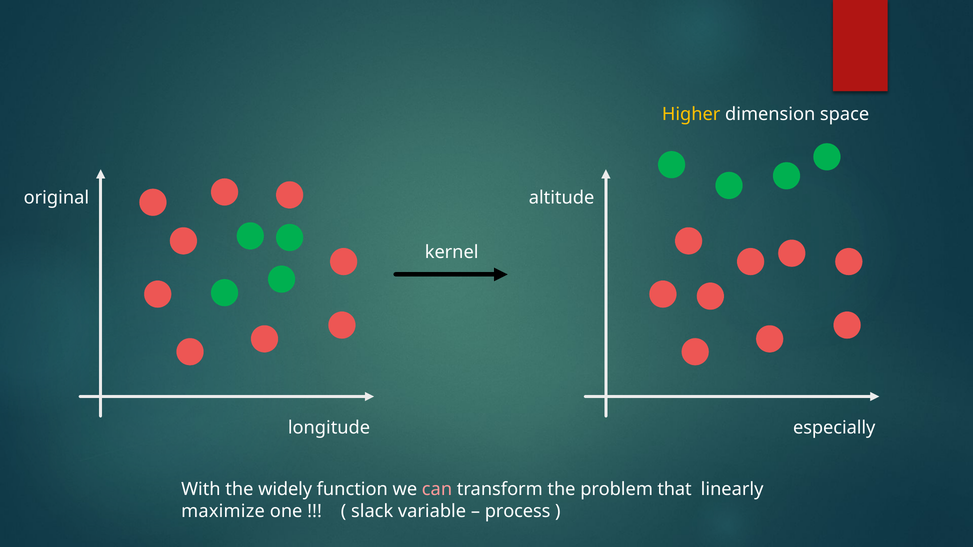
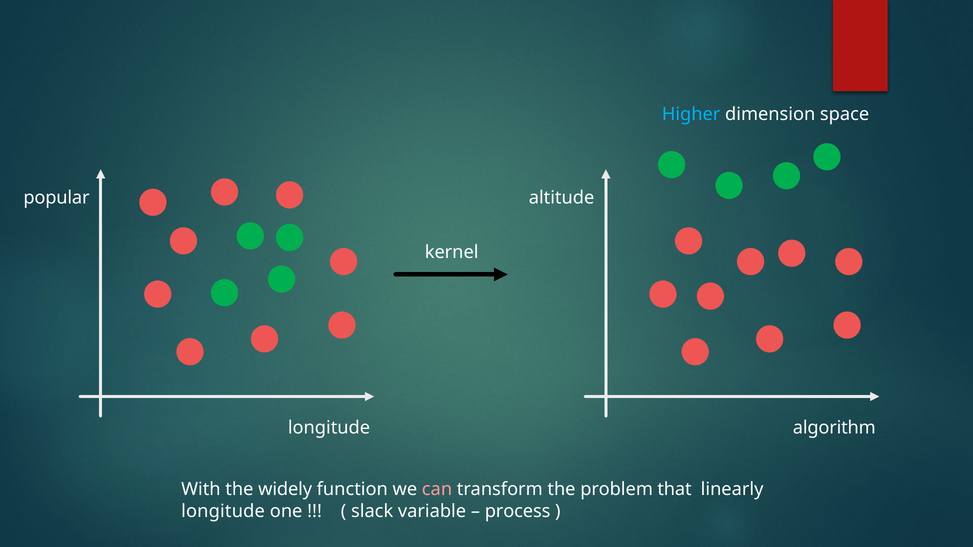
Higher colour: yellow -> light blue (691, 114)
original: original -> popular (56, 198)
especially: especially -> algorithm (834, 428)
maximize: maximize -> longitude (223, 511)
